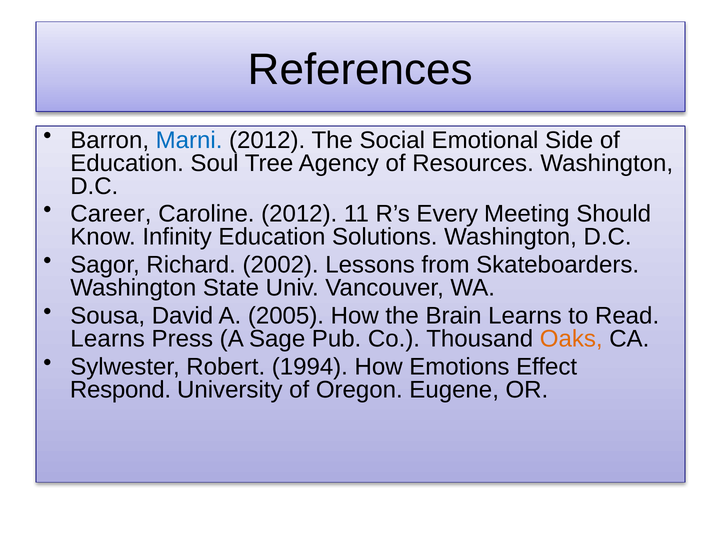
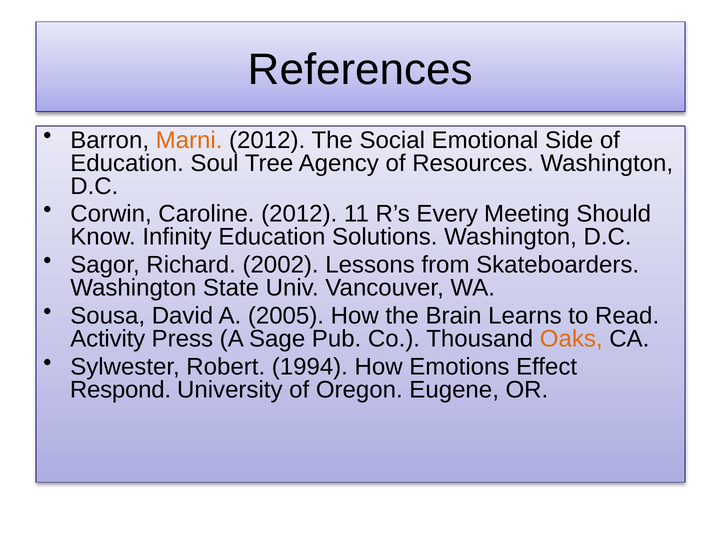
Marni colour: blue -> orange (189, 140)
Career: Career -> Corwin (111, 214)
Learns: Learns -> Activity (108, 339)
